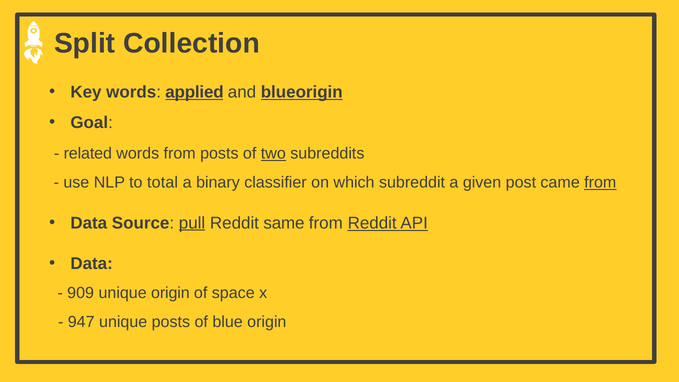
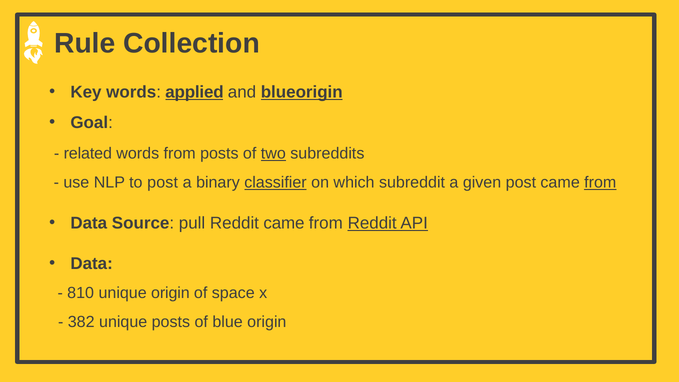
Split: Split -> Rule (85, 43)
to total: total -> post (163, 183)
classifier underline: none -> present (275, 183)
pull underline: present -> none (192, 223)
Reddit same: same -> came (284, 223)
909: 909 -> 810 (81, 293)
947: 947 -> 382 (81, 322)
